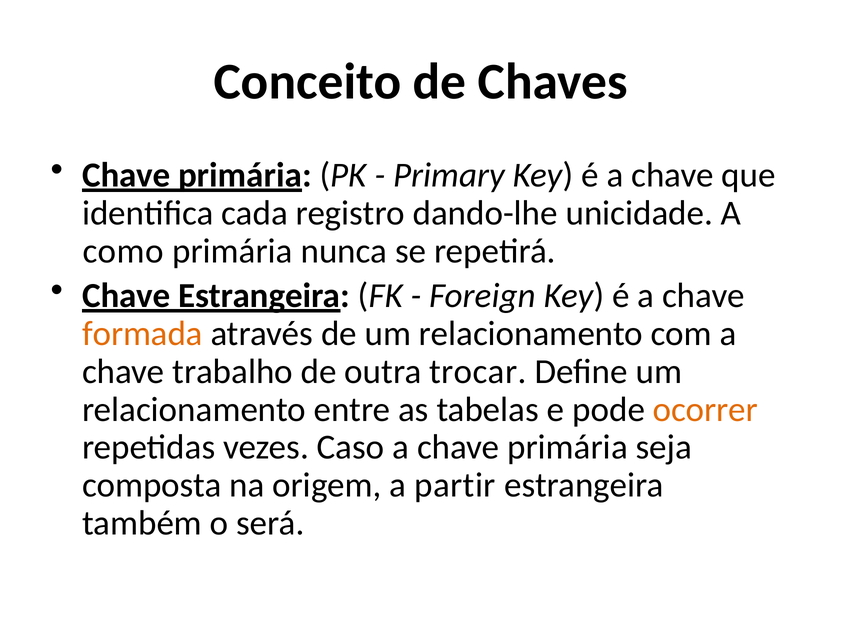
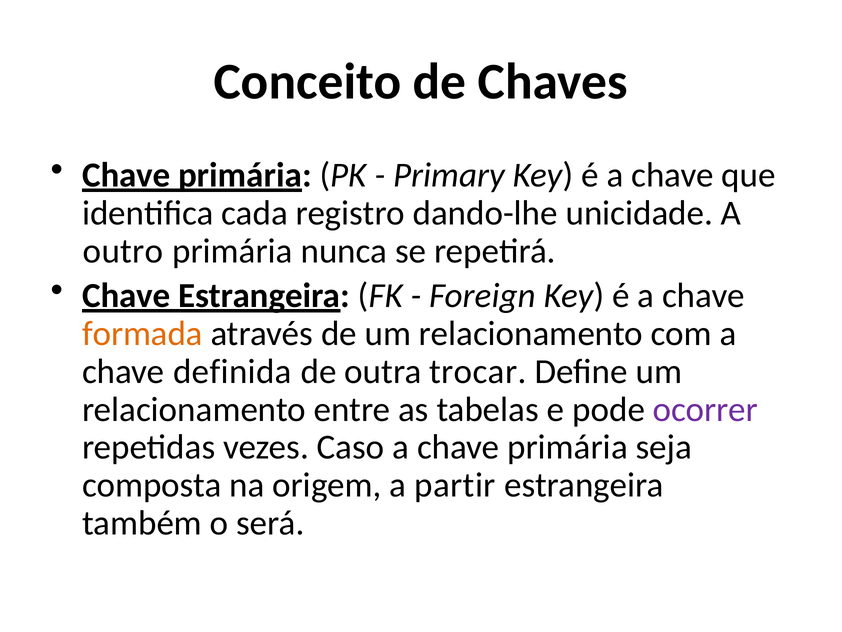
como: como -> outro (123, 251)
trabalho: trabalho -> definida (232, 371)
ocorrer colour: orange -> purple (705, 409)
